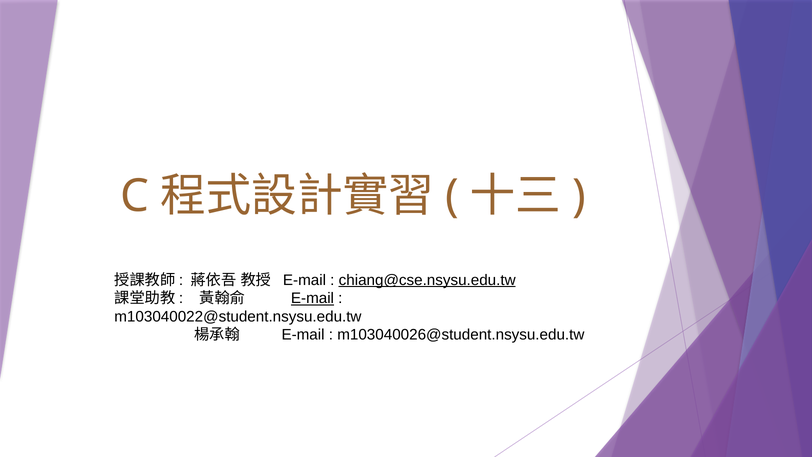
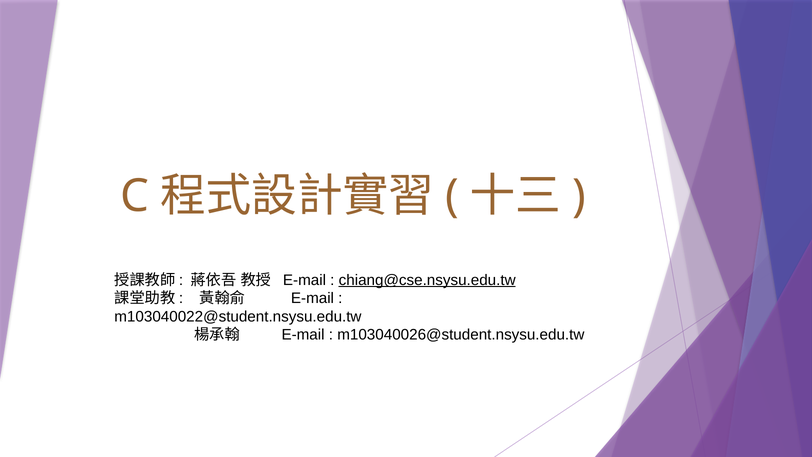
E-mail underline: present -> none (312, 298)
